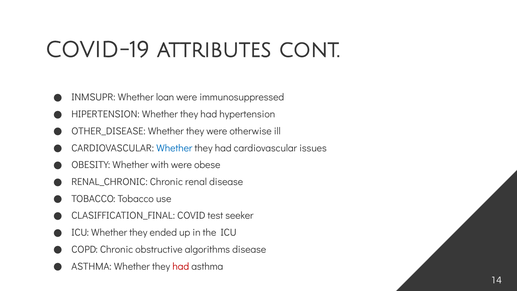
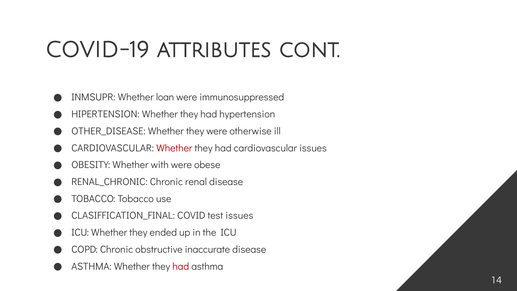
Whether colour: blue -> red (174, 148)
test seeker: seeker -> issues (239, 216)
algorithms: algorithms -> inaccurate (207, 249)
